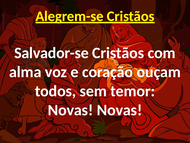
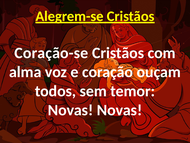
Salvador-se: Salvador-se -> Coração-se (51, 53)
